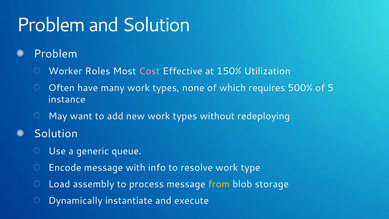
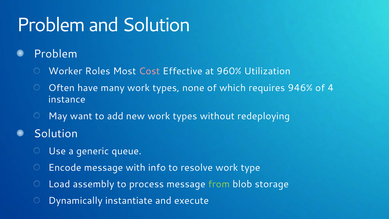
150%: 150% -> 960% (229, 71)
500%: 500% -> 946% (300, 88)
5: 5 -> 4 (331, 88)
from colour: yellow -> light green (219, 184)
